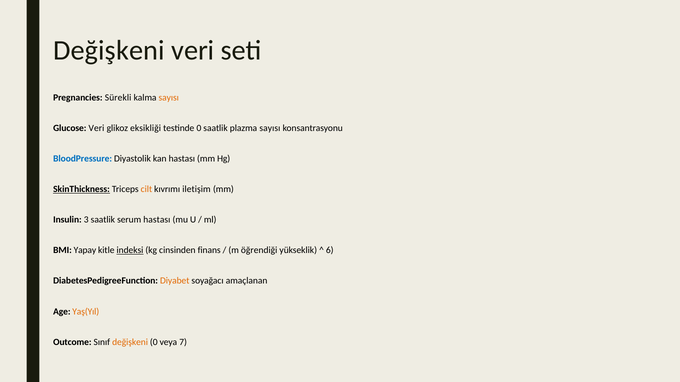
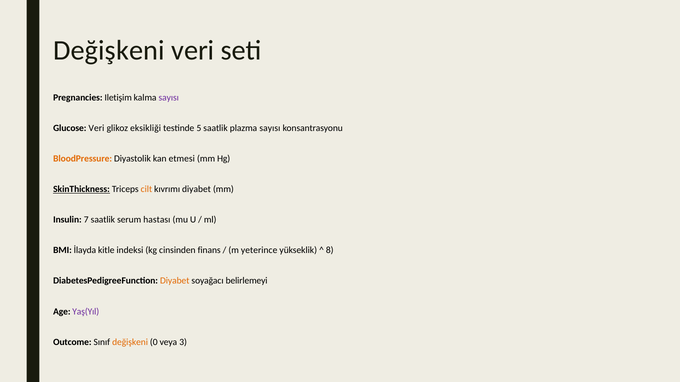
Sürekli: Sürekli -> Iletişim (118, 98)
sayısı colour: orange -> purple (169, 98)
testinde 0: 0 -> 5 (199, 128)
BloodPressure colour: blue -> orange (83, 159)
kan hastası: hastası -> etmesi (182, 159)
kıvrımı iletişim: iletişim -> diyabet (197, 189)
3: 3 -> 7 (86, 220)
Yapay: Yapay -> İlayda (85, 251)
indeksi underline: present -> none (130, 251)
öğrendiği: öğrendiği -> yeterince (259, 251)
6: 6 -> 8 (330, 251)
amaçlanan: amaçlanan -> belirlemeyi (247, 281)
Yaş(Yıl colour: orange -> purple (86, 312)
7: 7 -> 3 (183, 342)
